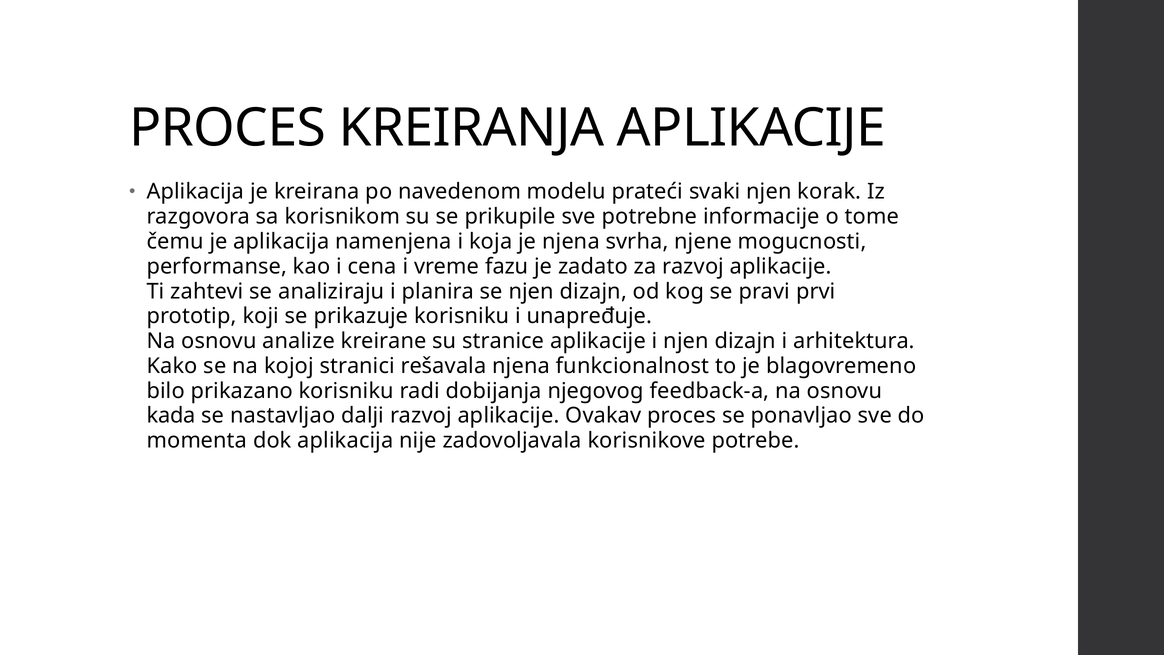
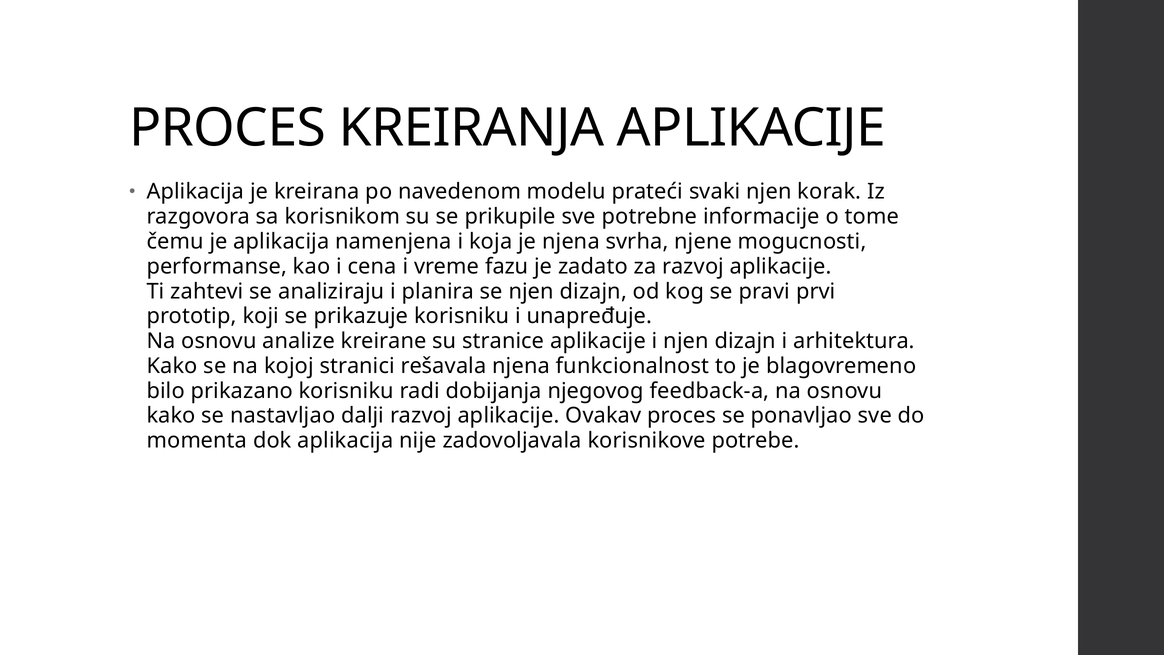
kada: kada -> kako (171, 416)
